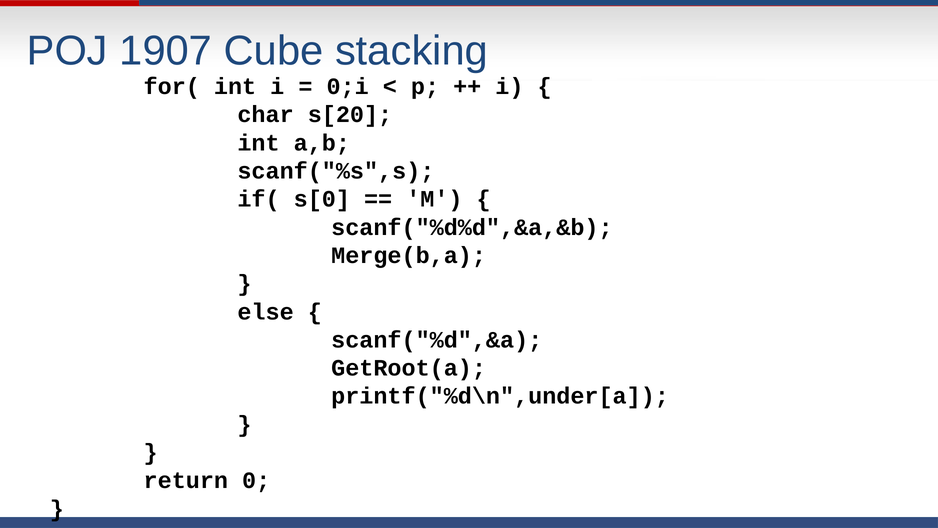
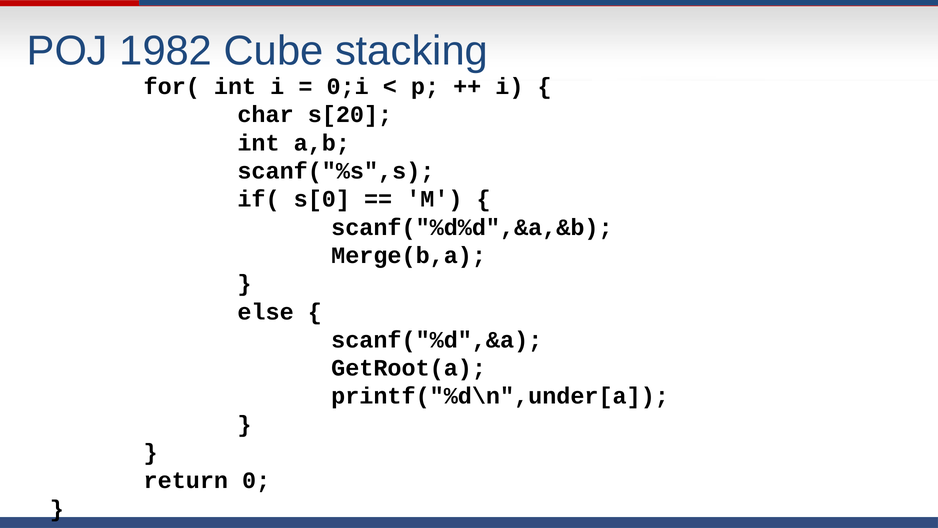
1907: 1907 -> 1982 (166, 51)
